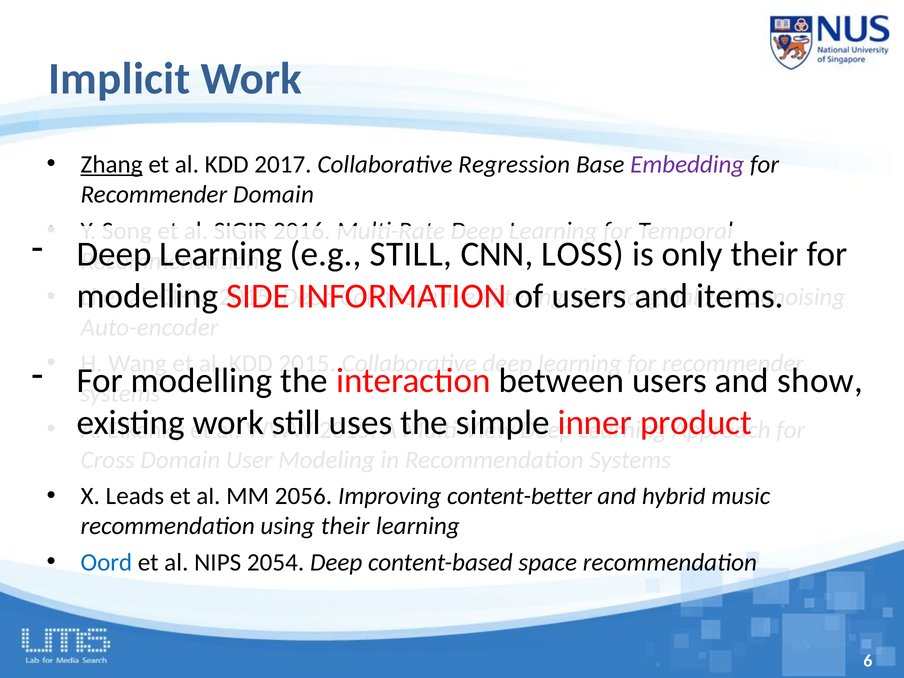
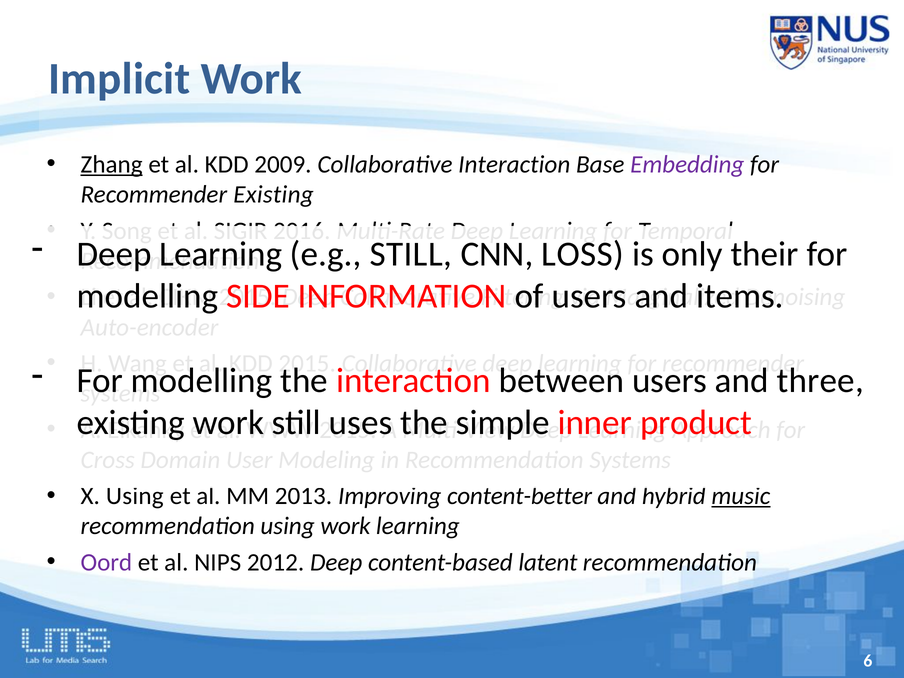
2017: 2017 -> 2009 (283, 165)
Collaborative Regression: Regression -> Interaction (514, 165)
Recommender Domain: Domain -> Existing (274, 195)
show: show -> three (820, 381)
X Leads: Leads -> Using (135, 496)
2056: 2056 -> 2013 (303, 496)
music underline: none -> present (741, 496)
using their: their -> work (345, 526)
Oord colour: blue -> purple (106, 562)
2054: 2054 -> 2012 (276, 562)
space: space -> latent (548, 562)
